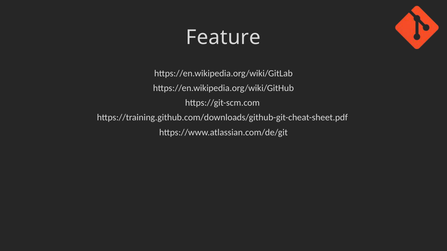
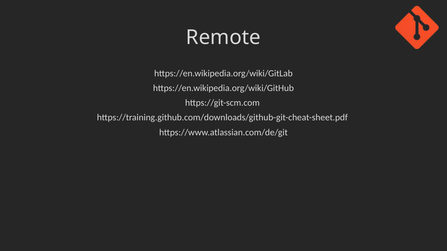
Feature: Feature -> Remote (223, 38)
